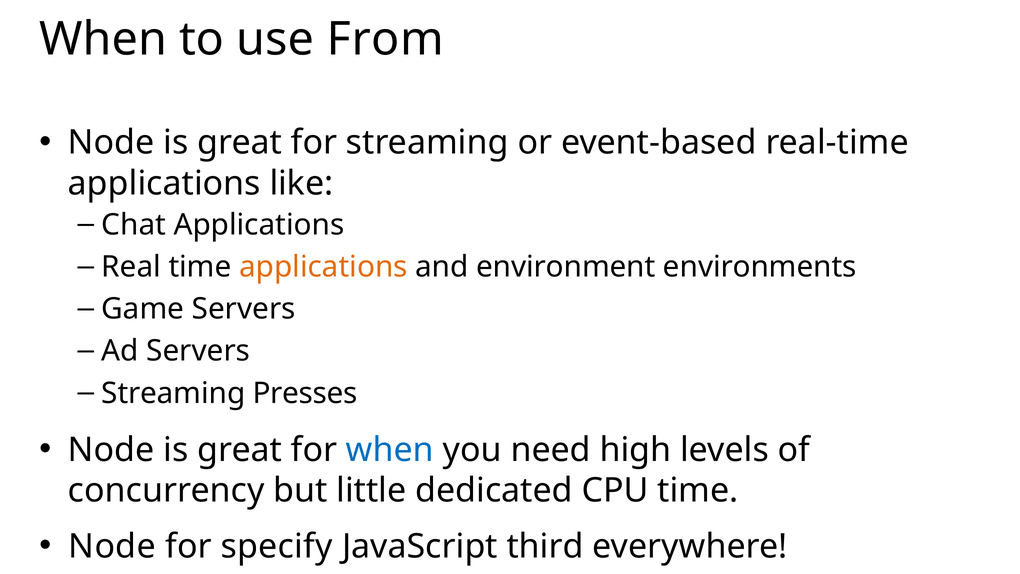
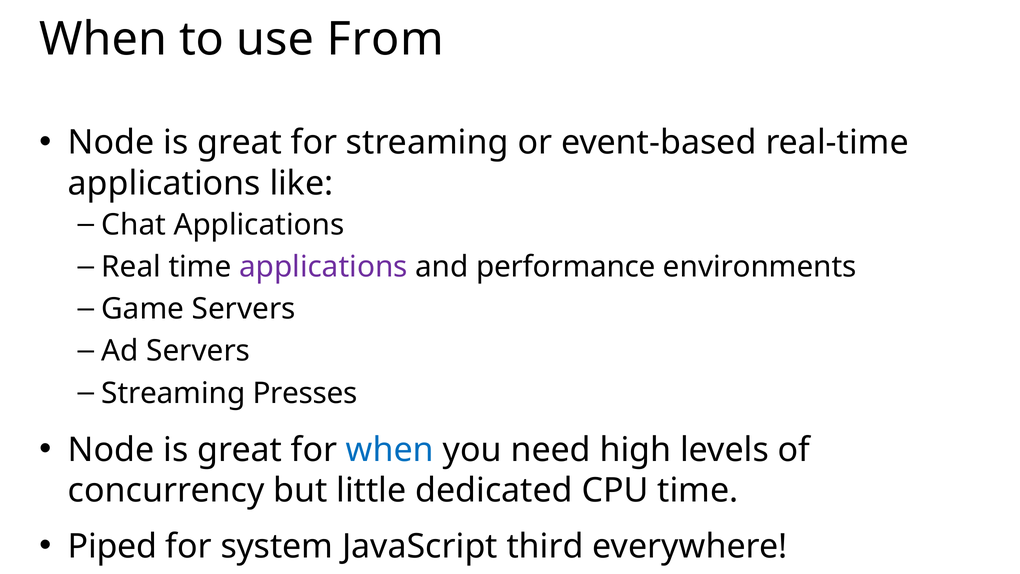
applications colour: orange -> purple (323, 267)
environment: environment -> performance (566, 267)
Node: Node -> Piped (112, 546)
specify: specify -> system (277, 546)
